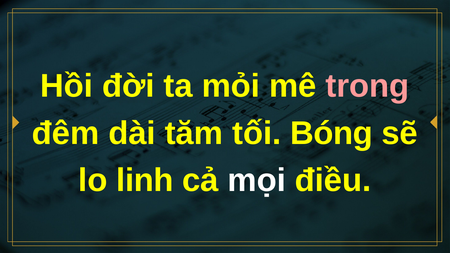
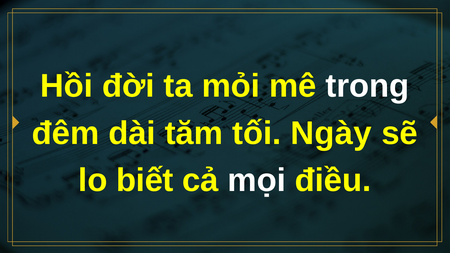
trong colour: pink -> white (367, 86)
Bóng: Bóng -> Ngày (331, 133)
linh: linh -> biết (145, 181)
